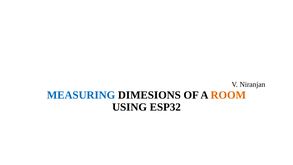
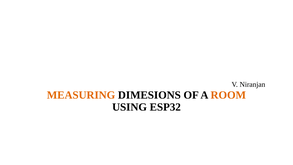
MEASURING colour: blue -> orange (81, 95)
